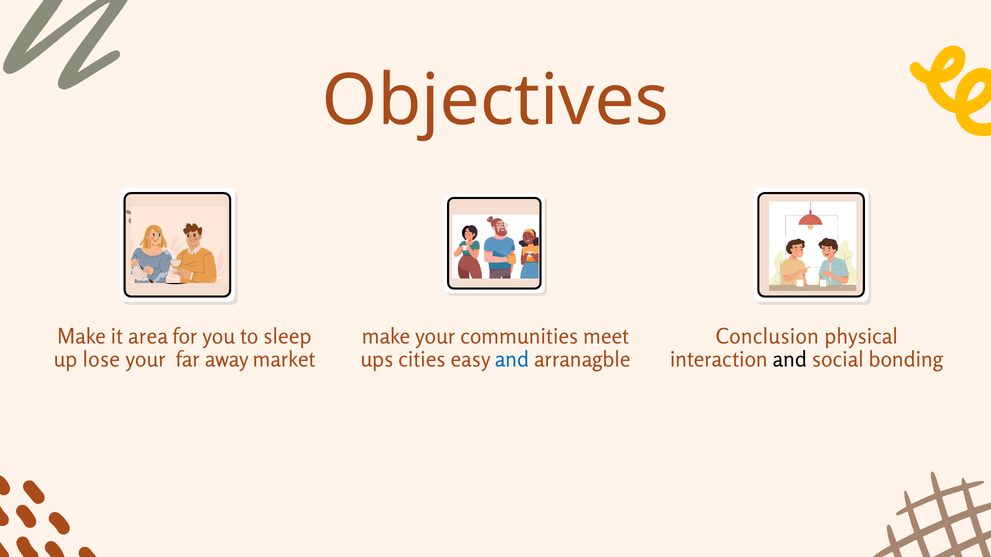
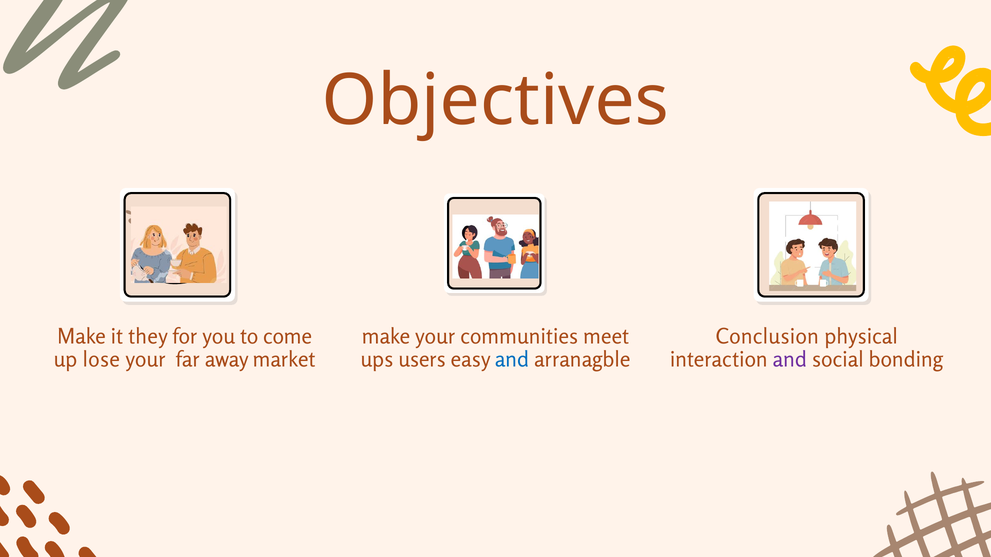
area: area -> they (148, 337)
sleep: sleep -> come (288, 337)
cities: cities -> users (422, 360)
and colour: black -> purple (790, 360)
